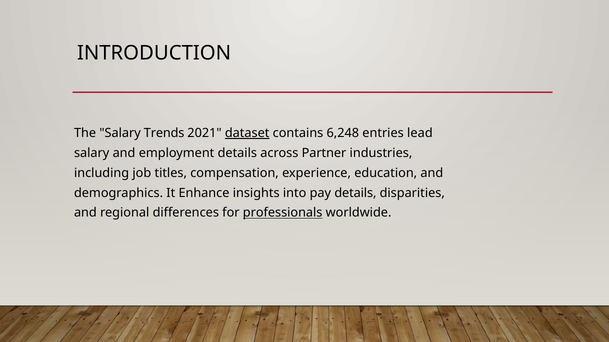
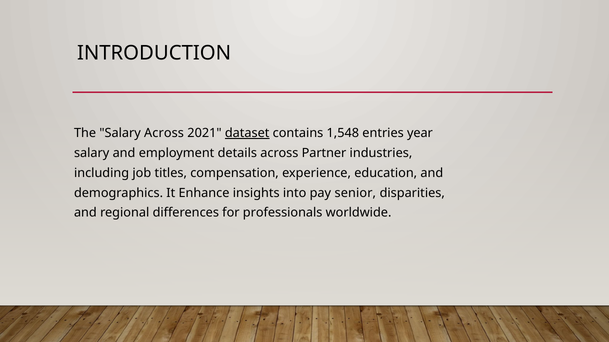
Salary Trends: Trends -> Across (164, 133)
6,248: 6,248 -> 1,548 (343, 133)
lead: lead -> year (420, 133)
pay details: details -> senior (355, 193)
professionals underline: present -> none (283, 213)
